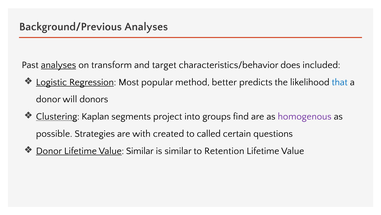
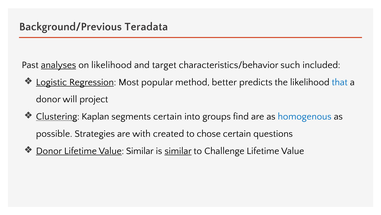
Background/Previous Analyses: Analyses -> Teradata (146, 27)
on transform: transform -> likelihood (112, 65)
does: does -> such (290, 65)
donors: donors -> project (94, 99)
segments project: project -> certain (168, 116)
homogenous colour: purple -> blue (305, 116)
called: called -> chose (209, 133)
similar underline: none -> present (178, 150)
Retention: Retention -> Challenge (224, 150)
